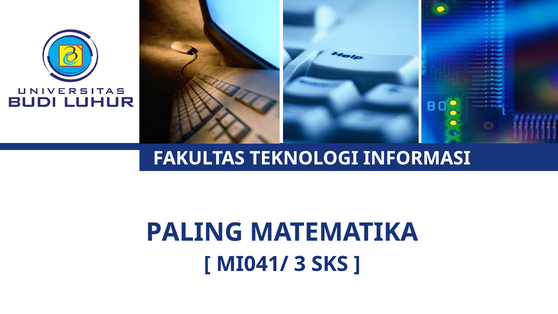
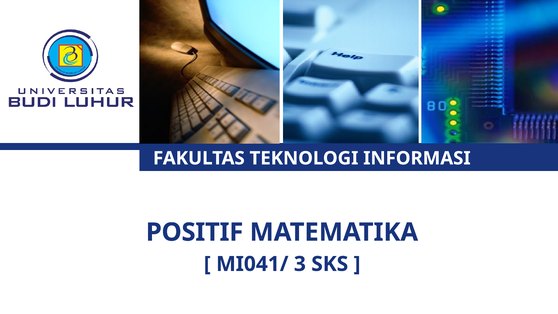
PALING: PALING -> POSITIF (195, 232)
